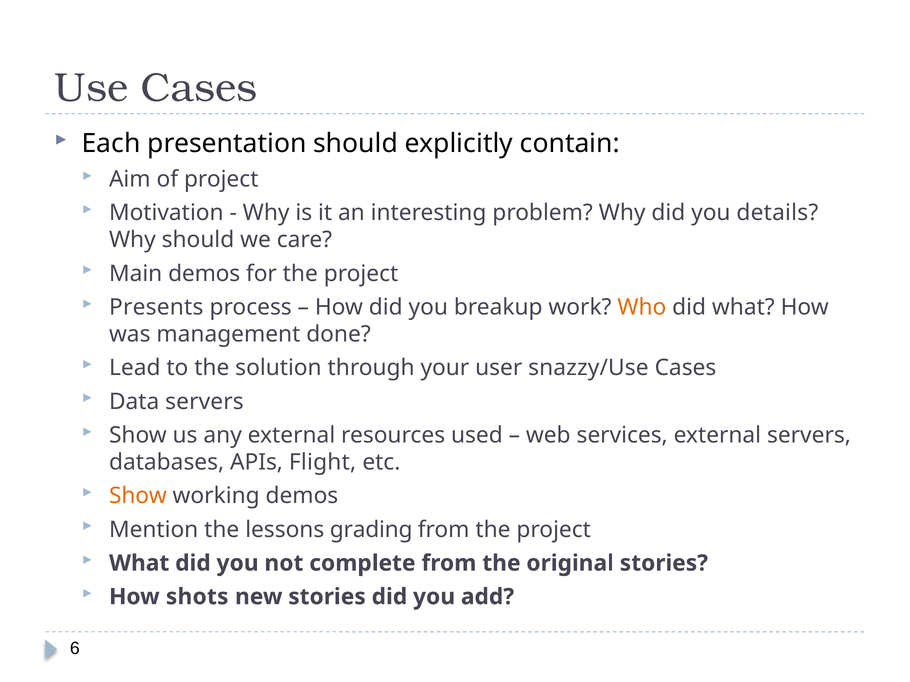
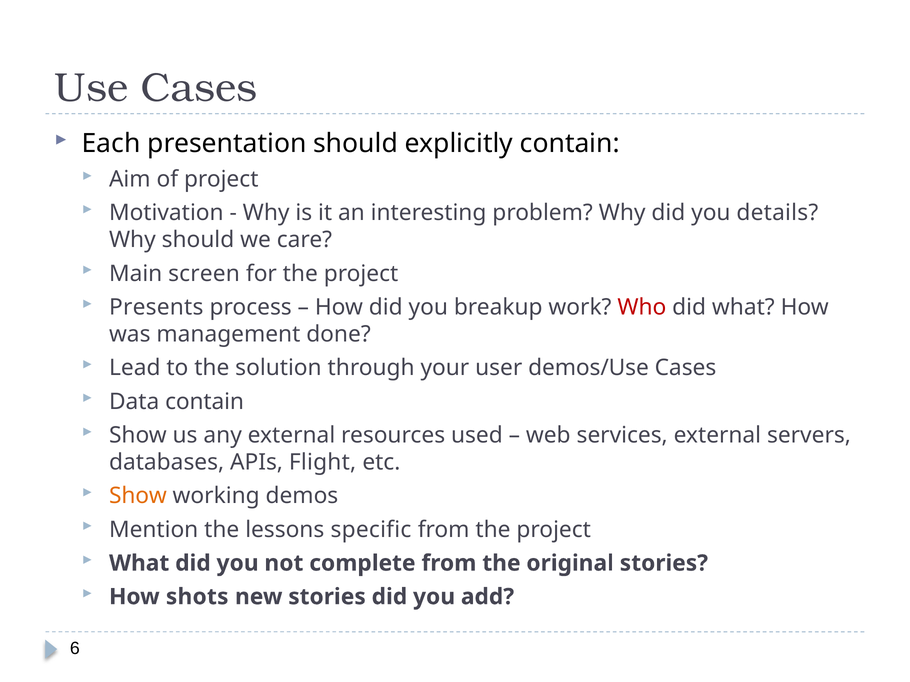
Main demos: demos -> screen (204, 274)
Who colour: orange -> red (642, 307)
snazzy/Use: snazzy/Use -> demos/Use (589, 368)
Data servers: servers -> contain (205, 402)
grading: grading -> specific (371, 530)
